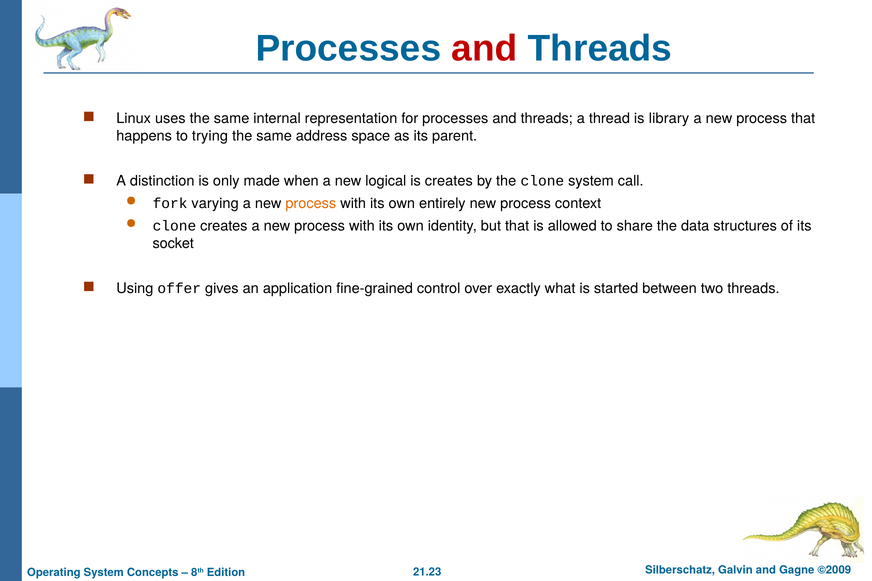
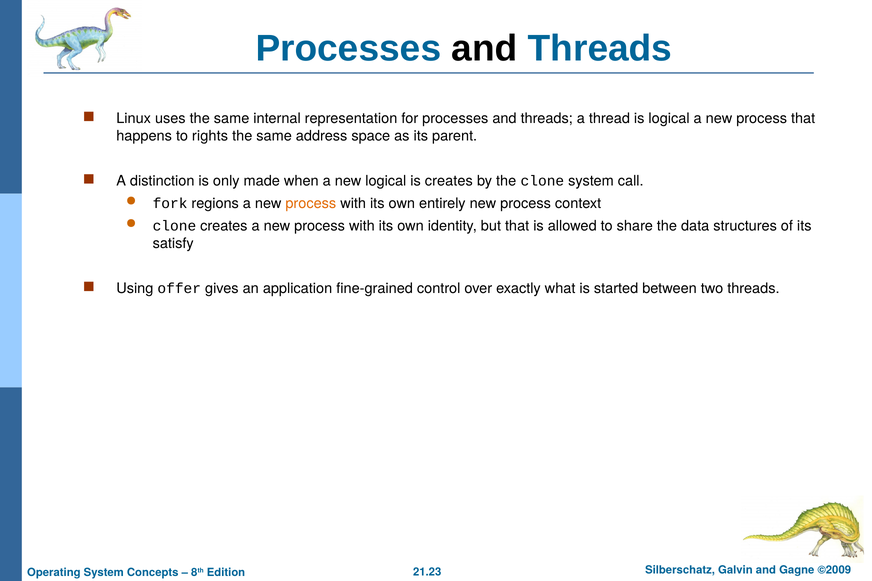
and colour: red -> black (484, 48)
is library: library -> logical (669, 118)
trying: trying -> rights (210, 136)
varying: varying -> regions (215, 203)
socket: socket -> satisfy (173, 243)
